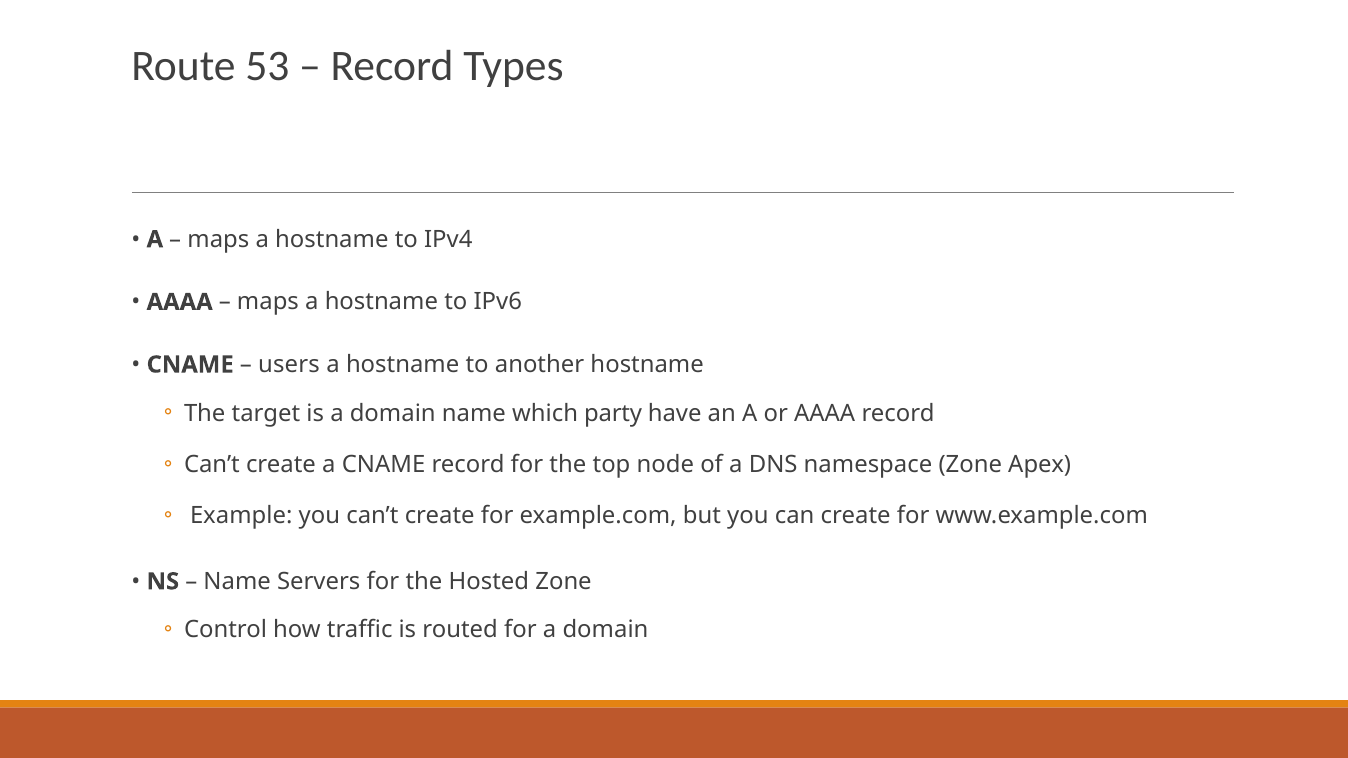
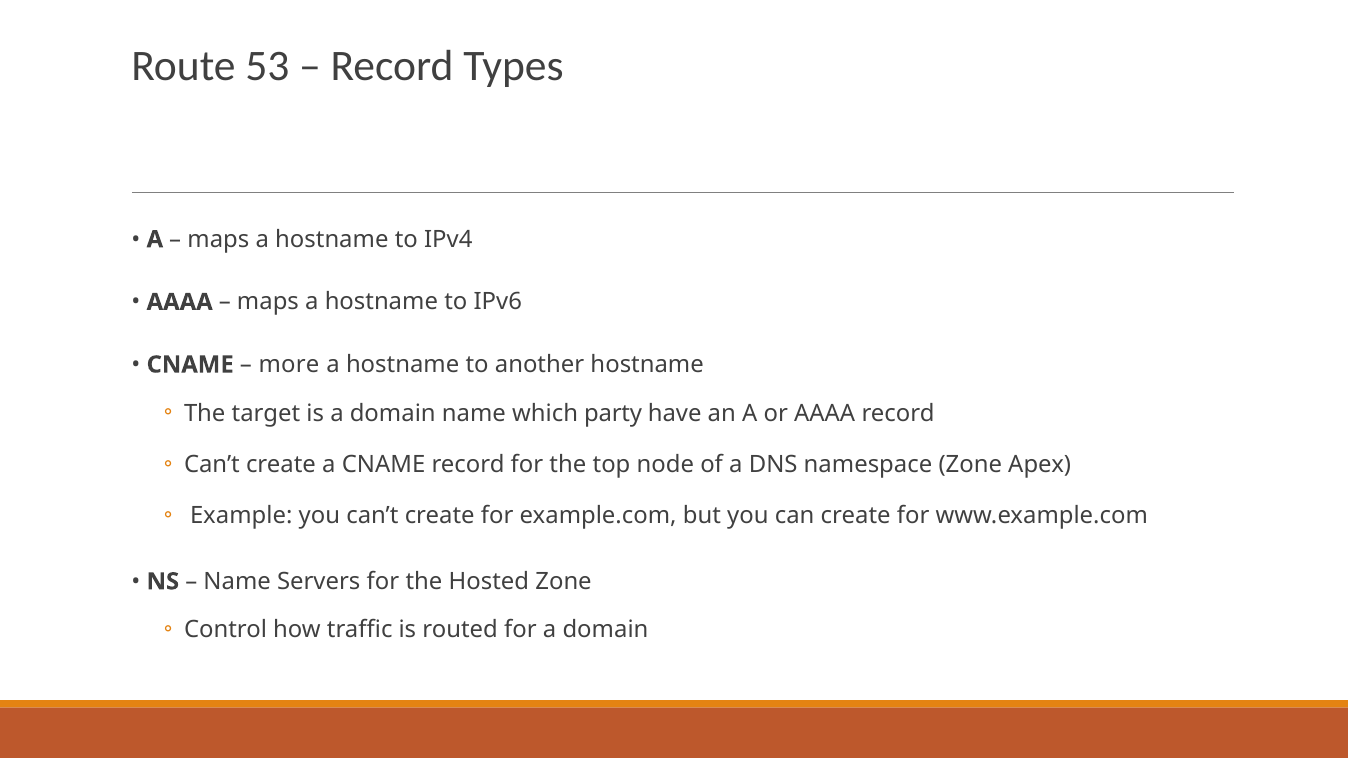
users: users -> more (289, 365)
